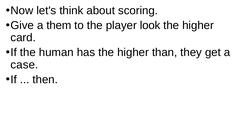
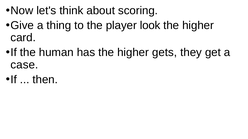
them: them -> thing (59, 26)
than: than -> gets (165, 53)
